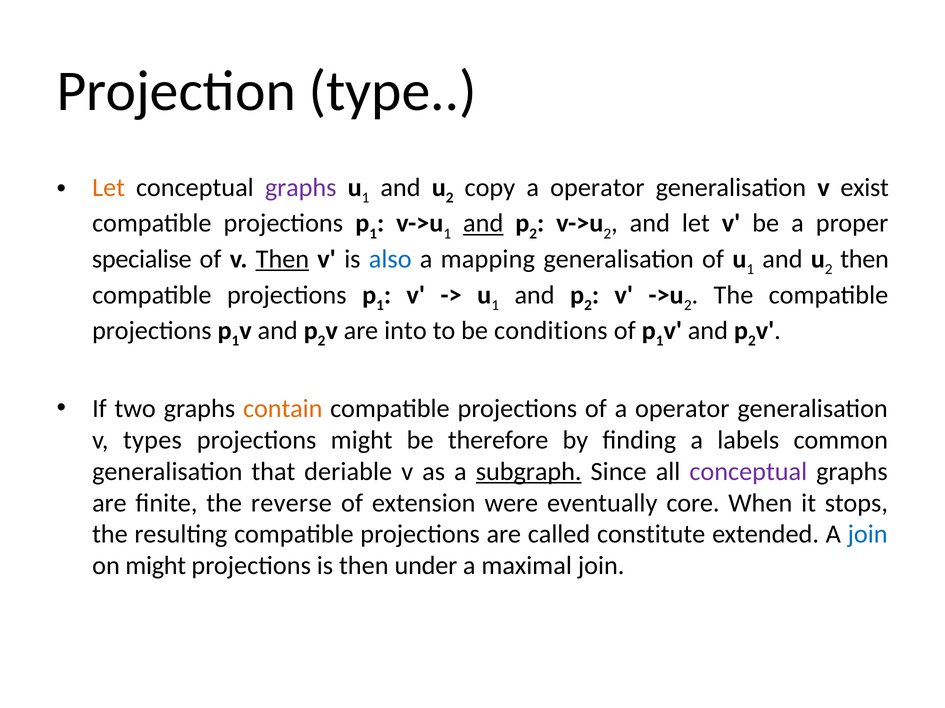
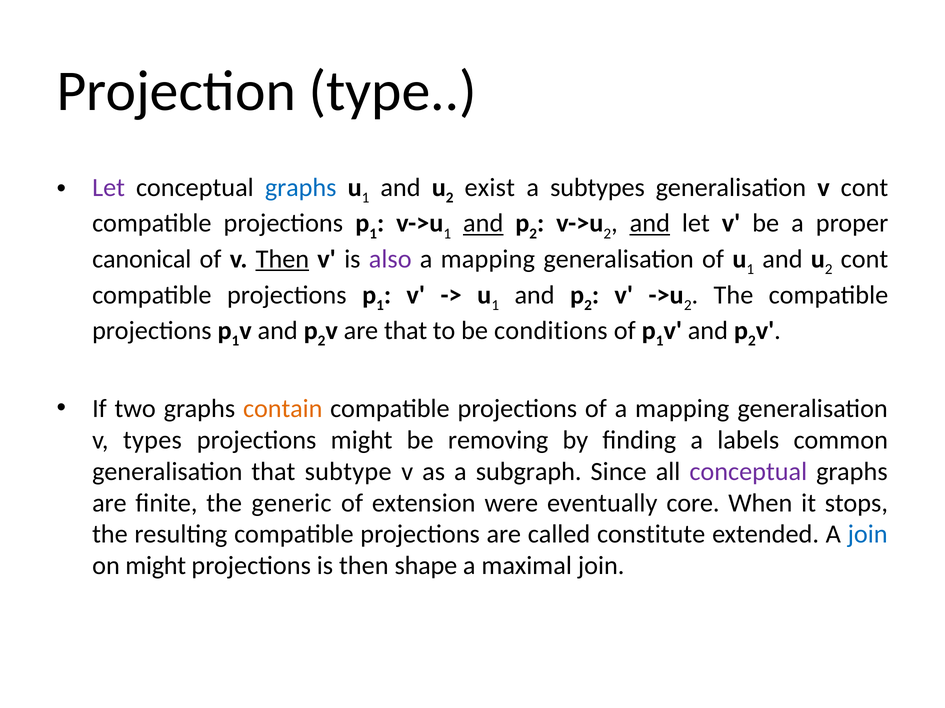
Let colour: orange -> purple (109, 188)
graphs colour: purple -> blue (301, 188)
copy: copy -> exist (490, 188)
operator: operator -> subtypes (597, 188)
v exist: exist -> cont (864, 188)
and underline: none -> present (650, 224)
specialise: specialise -> canonical (142, 259)
also colour: blue -> purple (390, 259)
then: then -> cont (864, 259)
are into: into -> that (406, 331)
of a operator: operator -> mapping (682, 409)
therefore: therefore -> removing (498, 440)
deriable: deriable -> subtype (348, 472)
subgraph underline: present -> none (529, 472)
reverse: reverse -> generic (291, 503)
under: under -> shape (426, 566)
